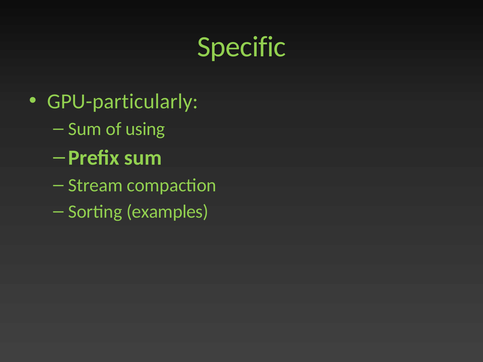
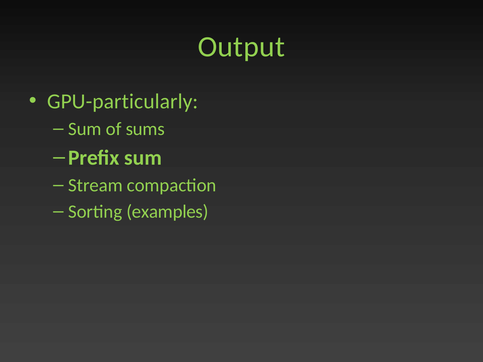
Specific: Specific -> Output (241, 47)
using: using -> sums (145, 129)
